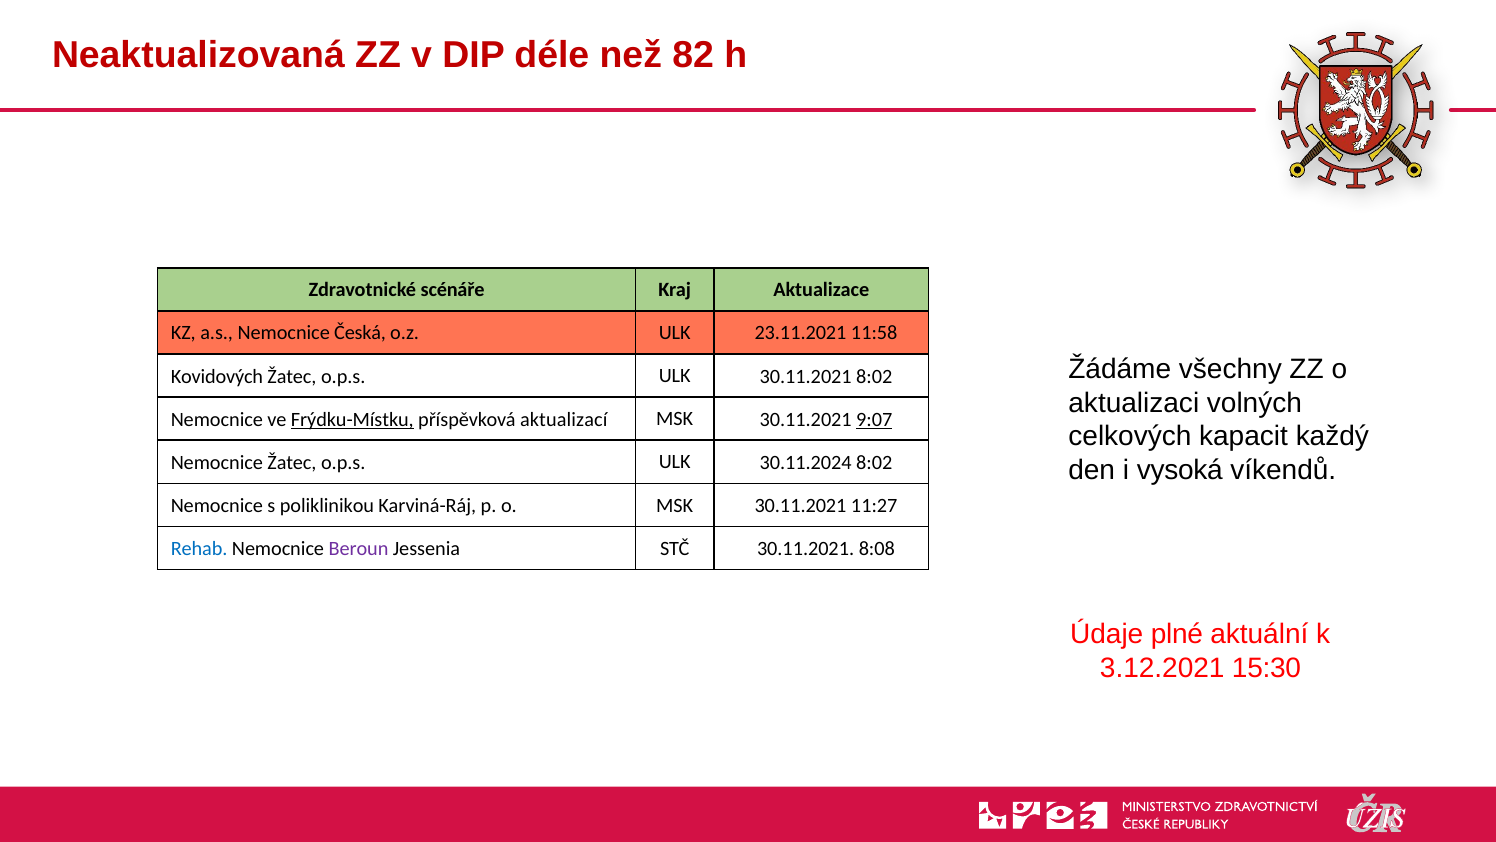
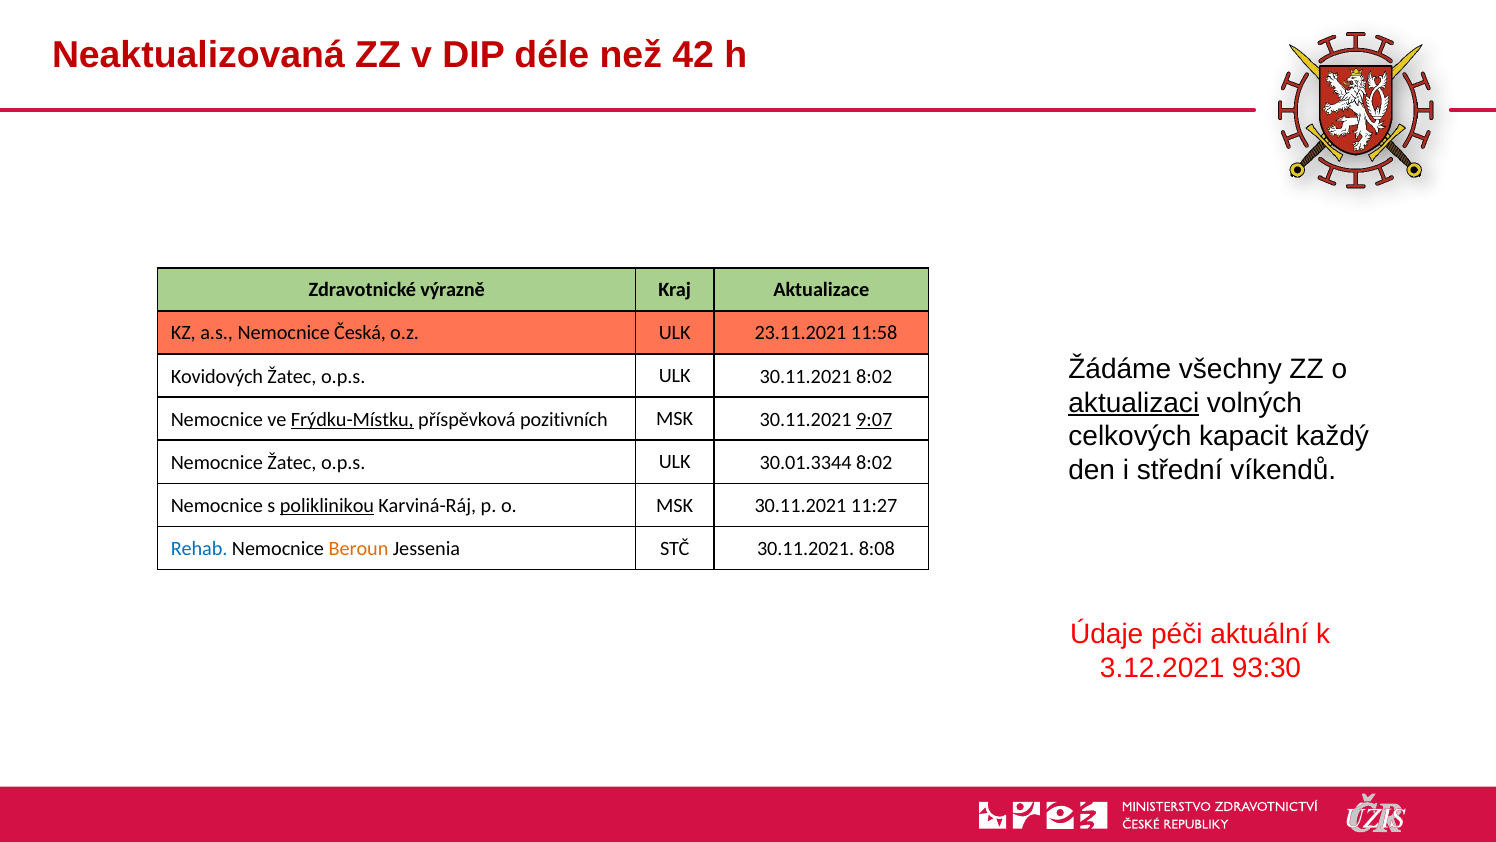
82: 82 -> 42 (693, 55)
scénáře: scénáře -> výrazně (453, 290)
aktualizaci underline: none -> present (1134, 403)
aktualizací: aktualizací -> pozitivních (564, 419)
30.11.2024: 30.11.2024 -> 30.01.3344 (806, 462)
vysoká: vysoká -> střední (1180, 470)
poliklinikou underline: none -> present (327, 505)
Beroun colour: purple -> orange (359, 548)
plné: plné -> péči (1177, 634)
15:30: 15:30 -> 93:30 (1266, 668)
